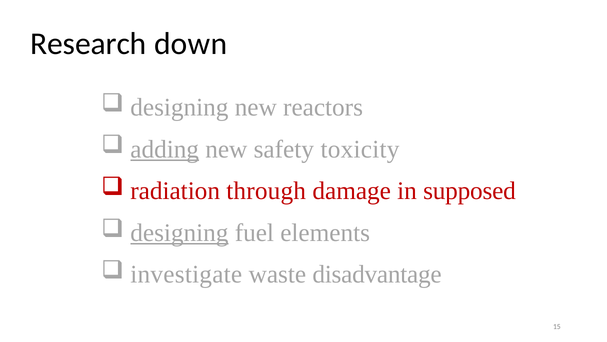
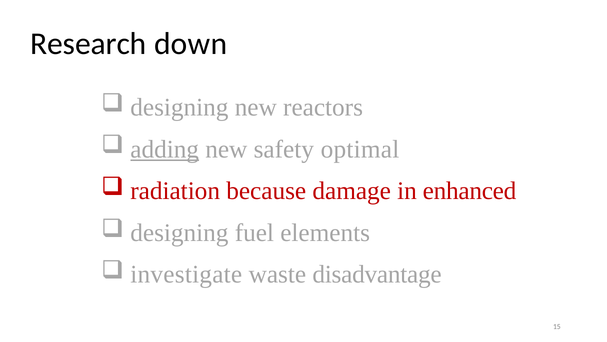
toxicity: toxicity -> optimal (360, 149)
through: through -> because (266, 191)
supposed: supposed -> enhanced (470, 191)
designing underline: present -> none (179, 232)
